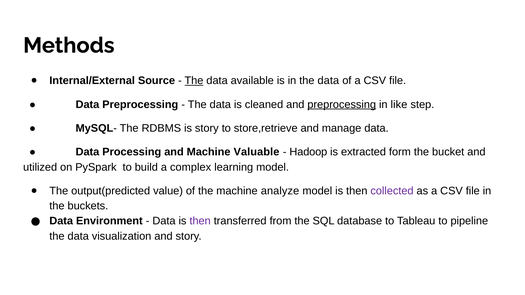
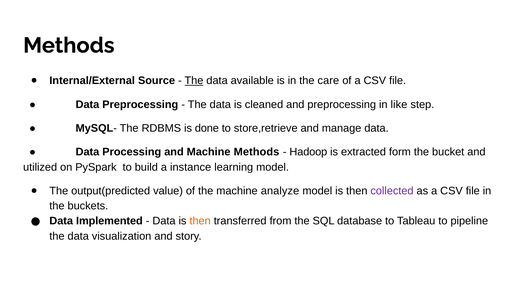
in the data: data -> care (328, 81)
preprocessing underline: present -> none (342, 105)
is story: story -> done (207, 128)
Machine Valuable: Valuable -> Methods (256, 152)
complex: complex -> instance (191, 167)
Environment: Environment -> Implemented (109, 221)
then colour: purple -> orange (200, 221)
